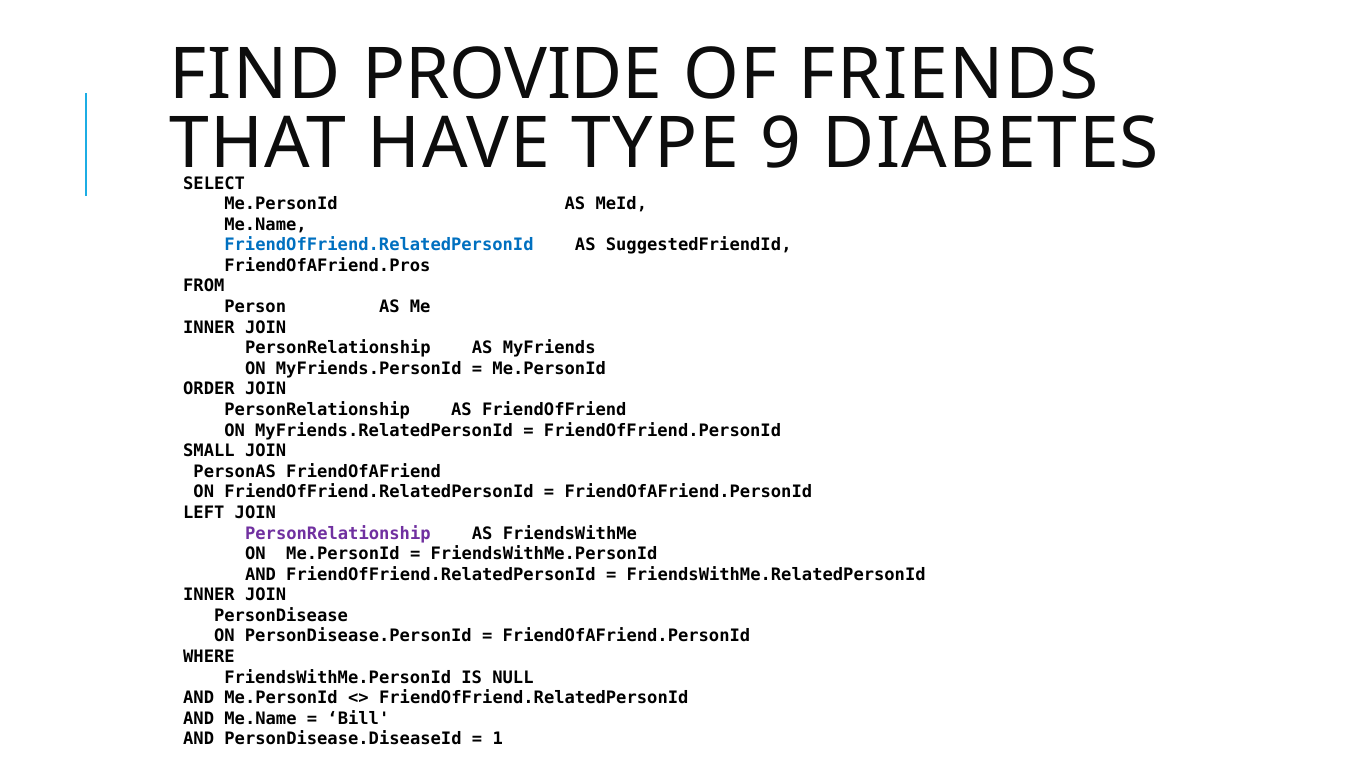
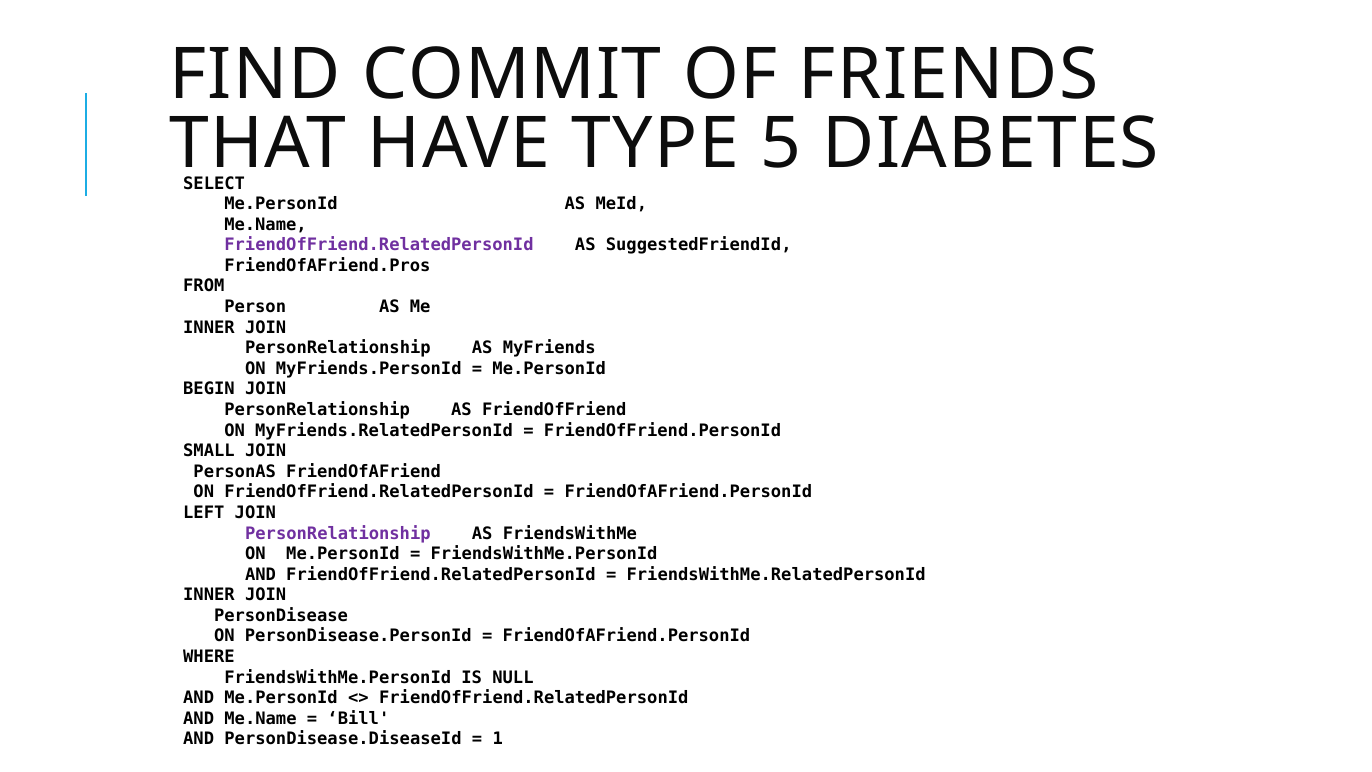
PROVIDE: PROVIDE -> COMMIT (512, 75)
9: 9 -> 5 (781, 144)
FriendOfFriend.RelatedPersonId colour: blue -> purple (379, 245)
ORDER: ORDER -> BEGIN (209, 389)
